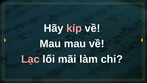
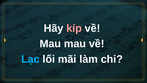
Lạc colour: pink -> light blue (30, 59)
